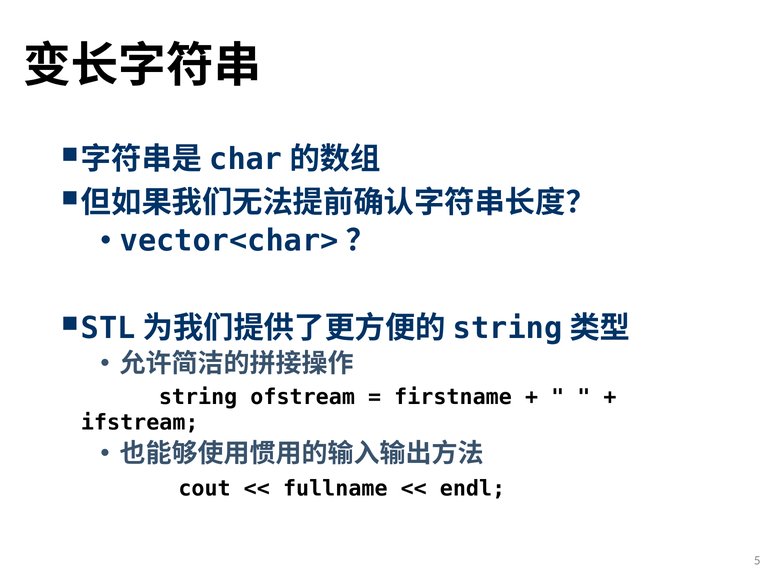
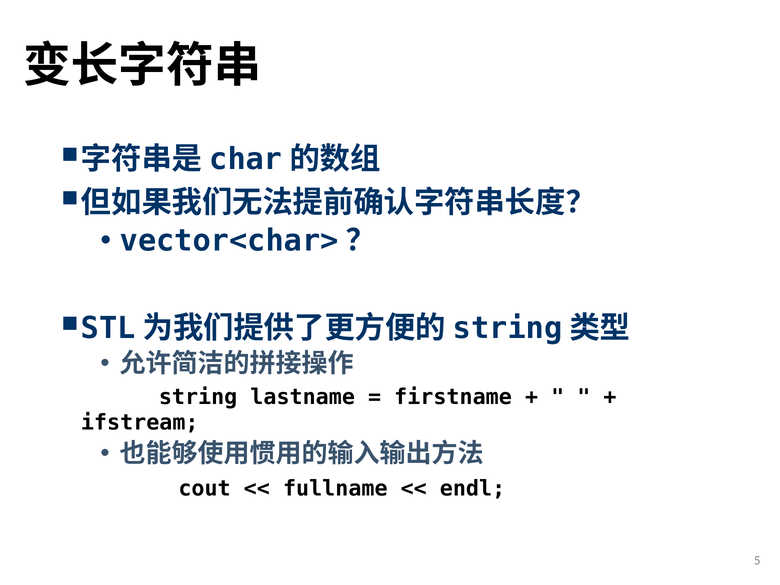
ofstream: ofstream -> lastname (303, 397)
